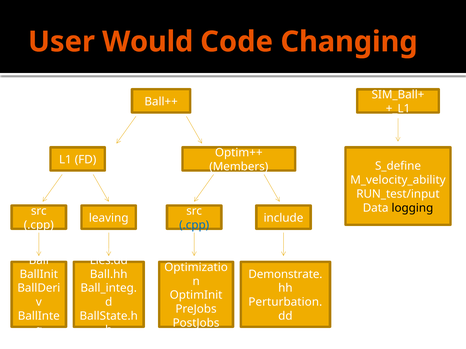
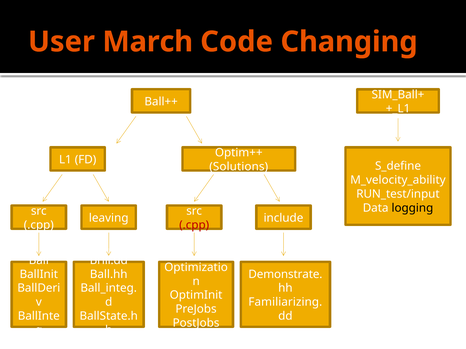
Would: Would -> March (148, 42)
Members: Members -> Solutions (239, 167)
.cpp colour: blue -> red (194, 225)
Lies.dd: Lies.dd -> Brill.dd (109, 261)
Perturbation: Perturbation -> Familiarizing (285, 303)
